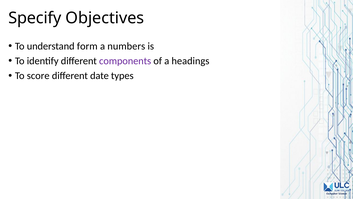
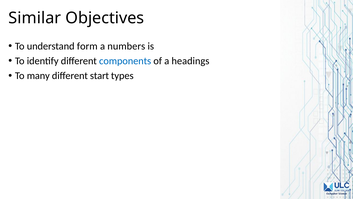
Specify: Specify -> Similar (35, 18)
components colour: purple -> blue (125, 61)
score: score -> many (38, 76)
date: date -> start (99, 76)
